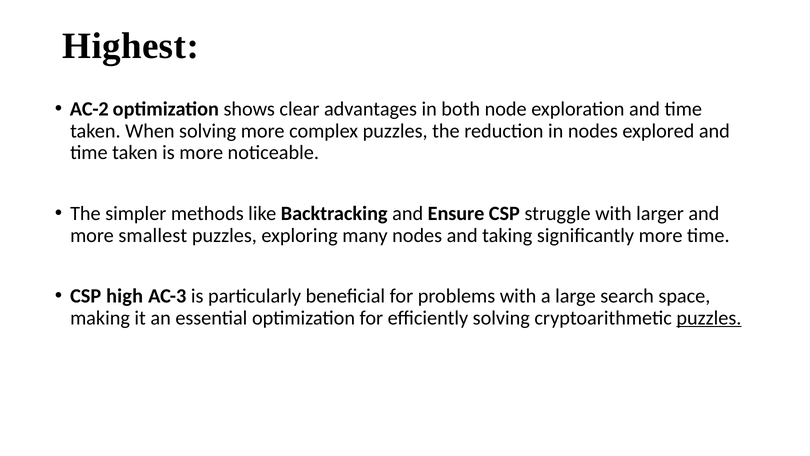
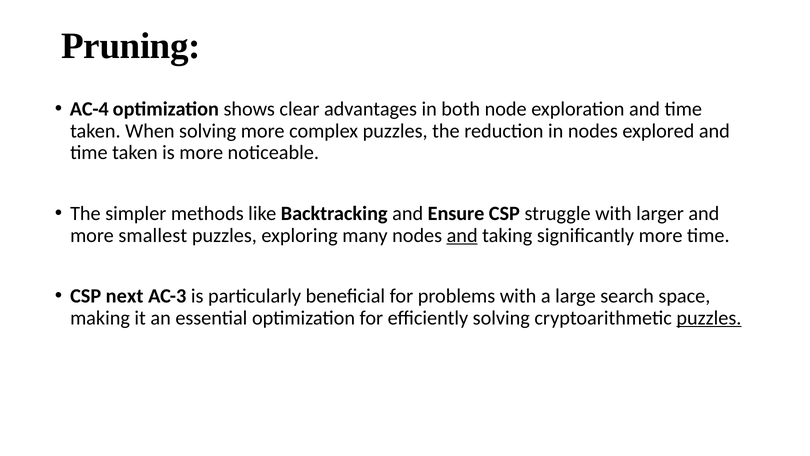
Highest: Highest -> Pruning (131, 46)
AC-2: AC-2 -> AC-4 (89, 109)
and underline: none -> present (462, 235)
high: high -> next (125, 296)
